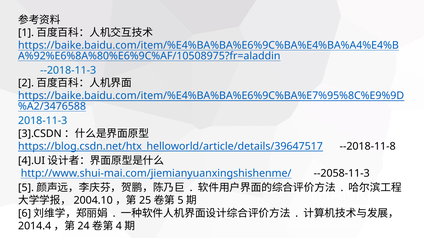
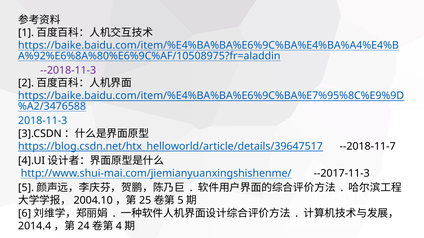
--2018-11-3 colour: blue -> purple (68, 71)
--2018-11-8: --2018-11-8 -> --2018-11-7 (368, 147)
--2058-11-3: --2058-11-3 -> --2017-11-3 (342, 174)
